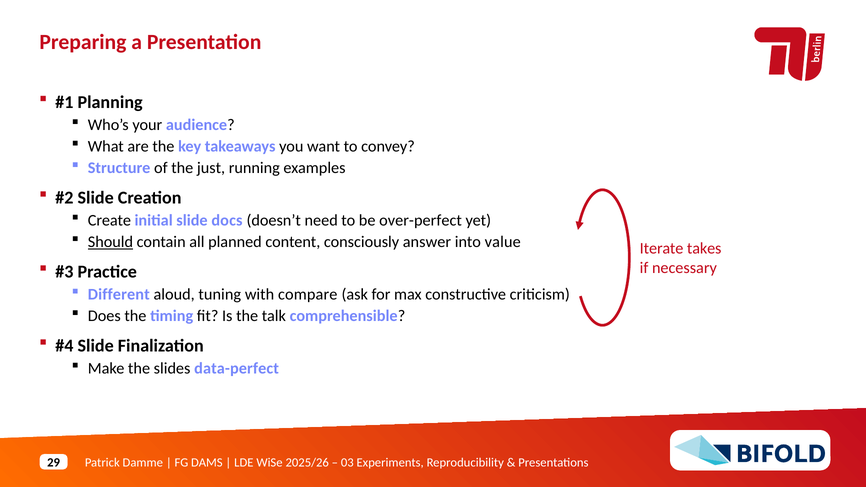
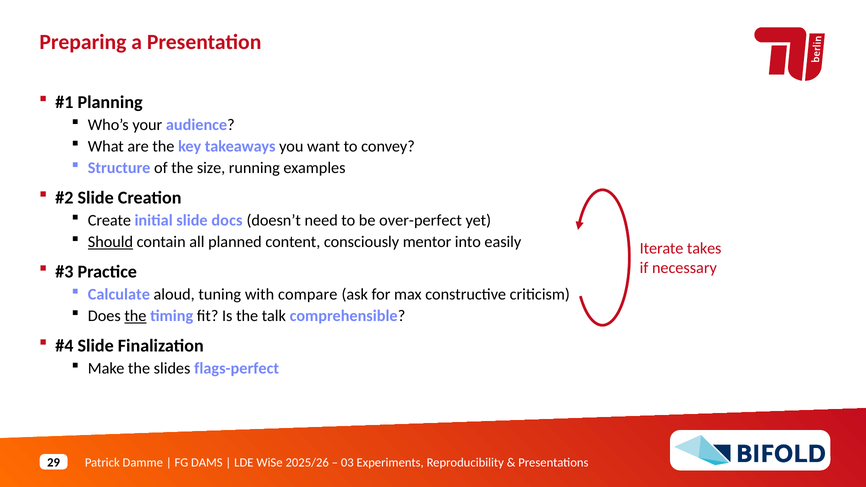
just: just -> size (211, 168)
answer: answer -> mentor (427, 242)
value: value -> easily (503, 242)
Different: Different -> Calculate (119, 295)
the underline: none -> present (135, 316)
data-perfect: data-perfect -> flags-perfect (237, 369)
